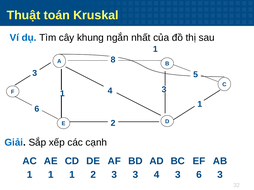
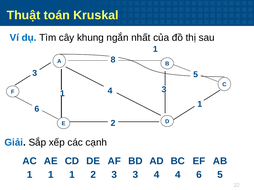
4 3: 3 -> 4 (178, 175)
3: 3 -> 5 (220, 175)
